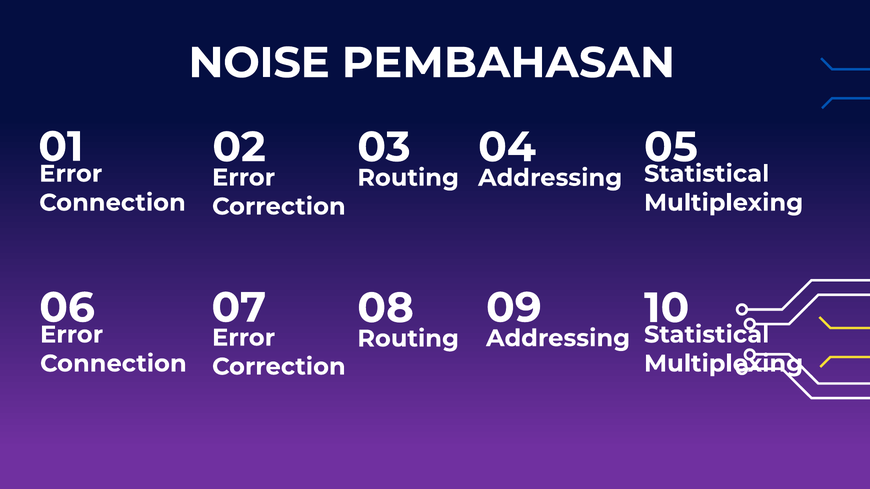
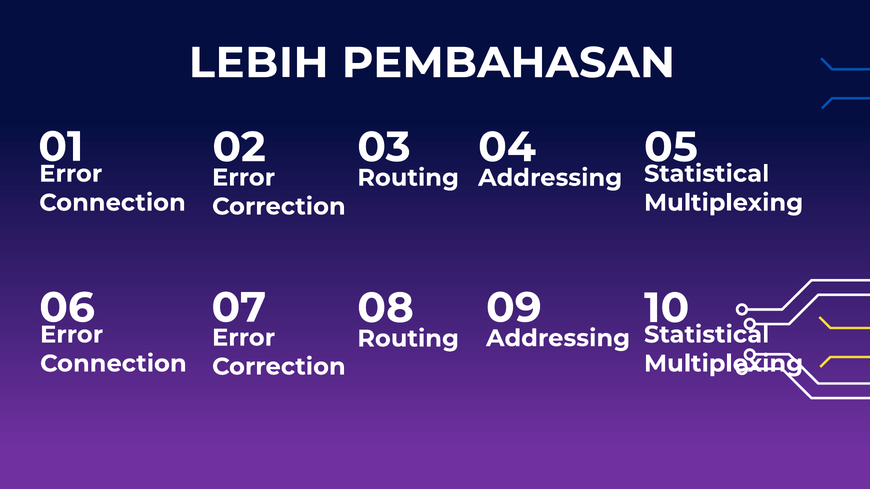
NOISE: NOISE -> LEBIH (259, 63)
